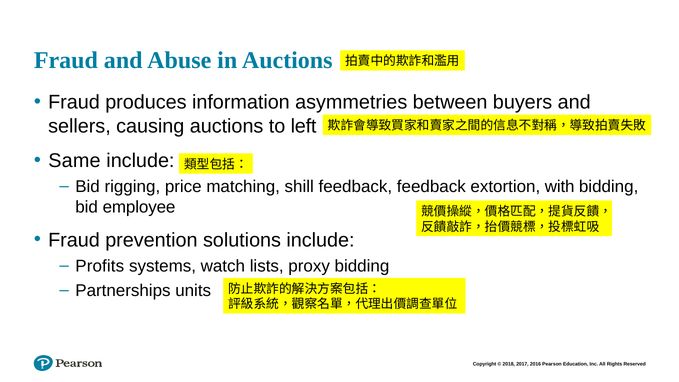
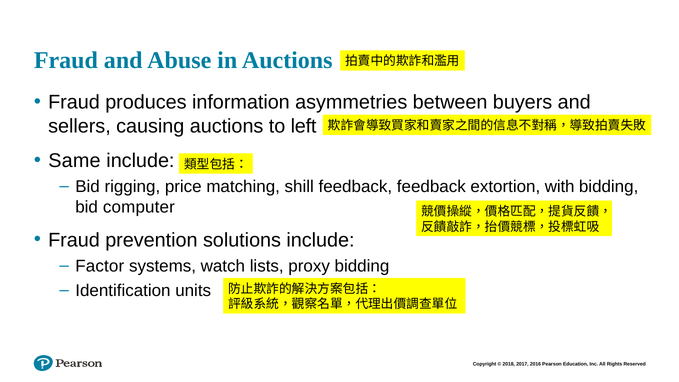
employee: employee -> computer (139, 207)
Profits: Profits -> Factor (100, 266)
Partnerships: Partnerships -> Identification (123, 291)
